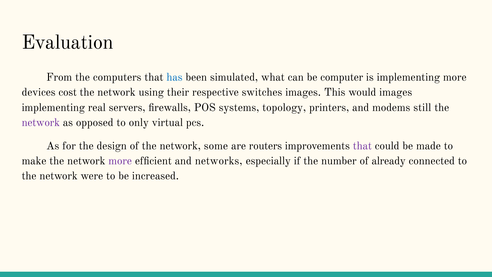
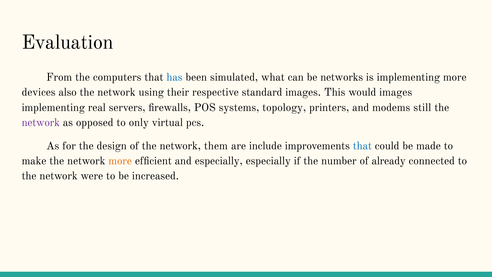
computer: computer -> networks (342, 77)
cost: cost -> also (68, 92)
switches: switches -> standard (262, 92)
some: some -> them (216, 146)
routers: routers -> include (265, 146)
that colour: purple -> blue (362, 146)
more colour: purple -> orange (120, 161)
and networks: networks -> especially (219, 161)
